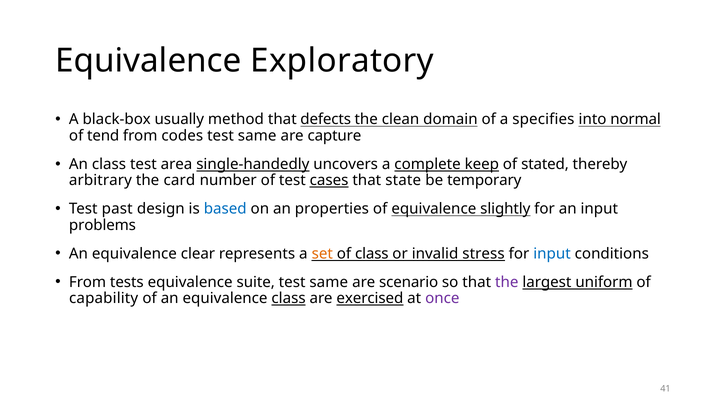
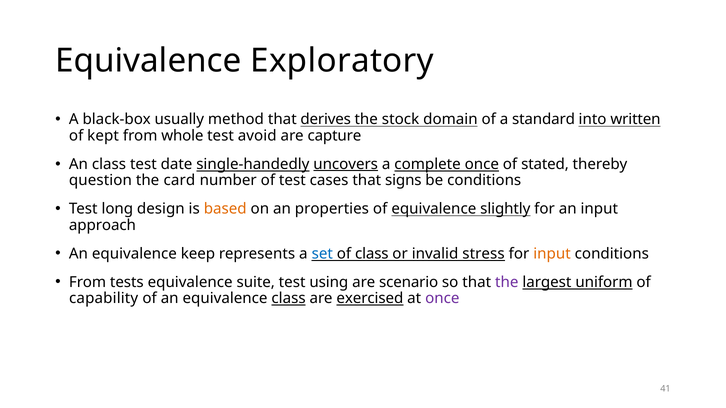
defects: defects -> derives (326, 120)
clean: clean -> stock (401, 120)
specifies: specifies -> standard (544, 120)
normal: normal -> written (636, 120)
tend: tend -> kept (103, 136)
codes: codes -> whole (182, 136)
same: same -> avoid (257, 136)
area: area -> date (177, 164)
uncovers underline: none -> present (346, 164)
complete keep: keep -> once (482, 164)
arbitrary: arbitrary -> question (100, 181)
cases underline: present -> none (329, 181)
state: state -> signs (403, 181)
be temporary: temporary -> conditions (484, 181)
past: past -> long (117, 209)
based colour: blue -> orange (225, 209)
problems: problems -> approach (102, 225)
clear: clear -> keep (198, 254)
set colour: orange -> blue (322, 254)
input colour: blue -> orange (552, 254)
same: same -> using (329, 282)
